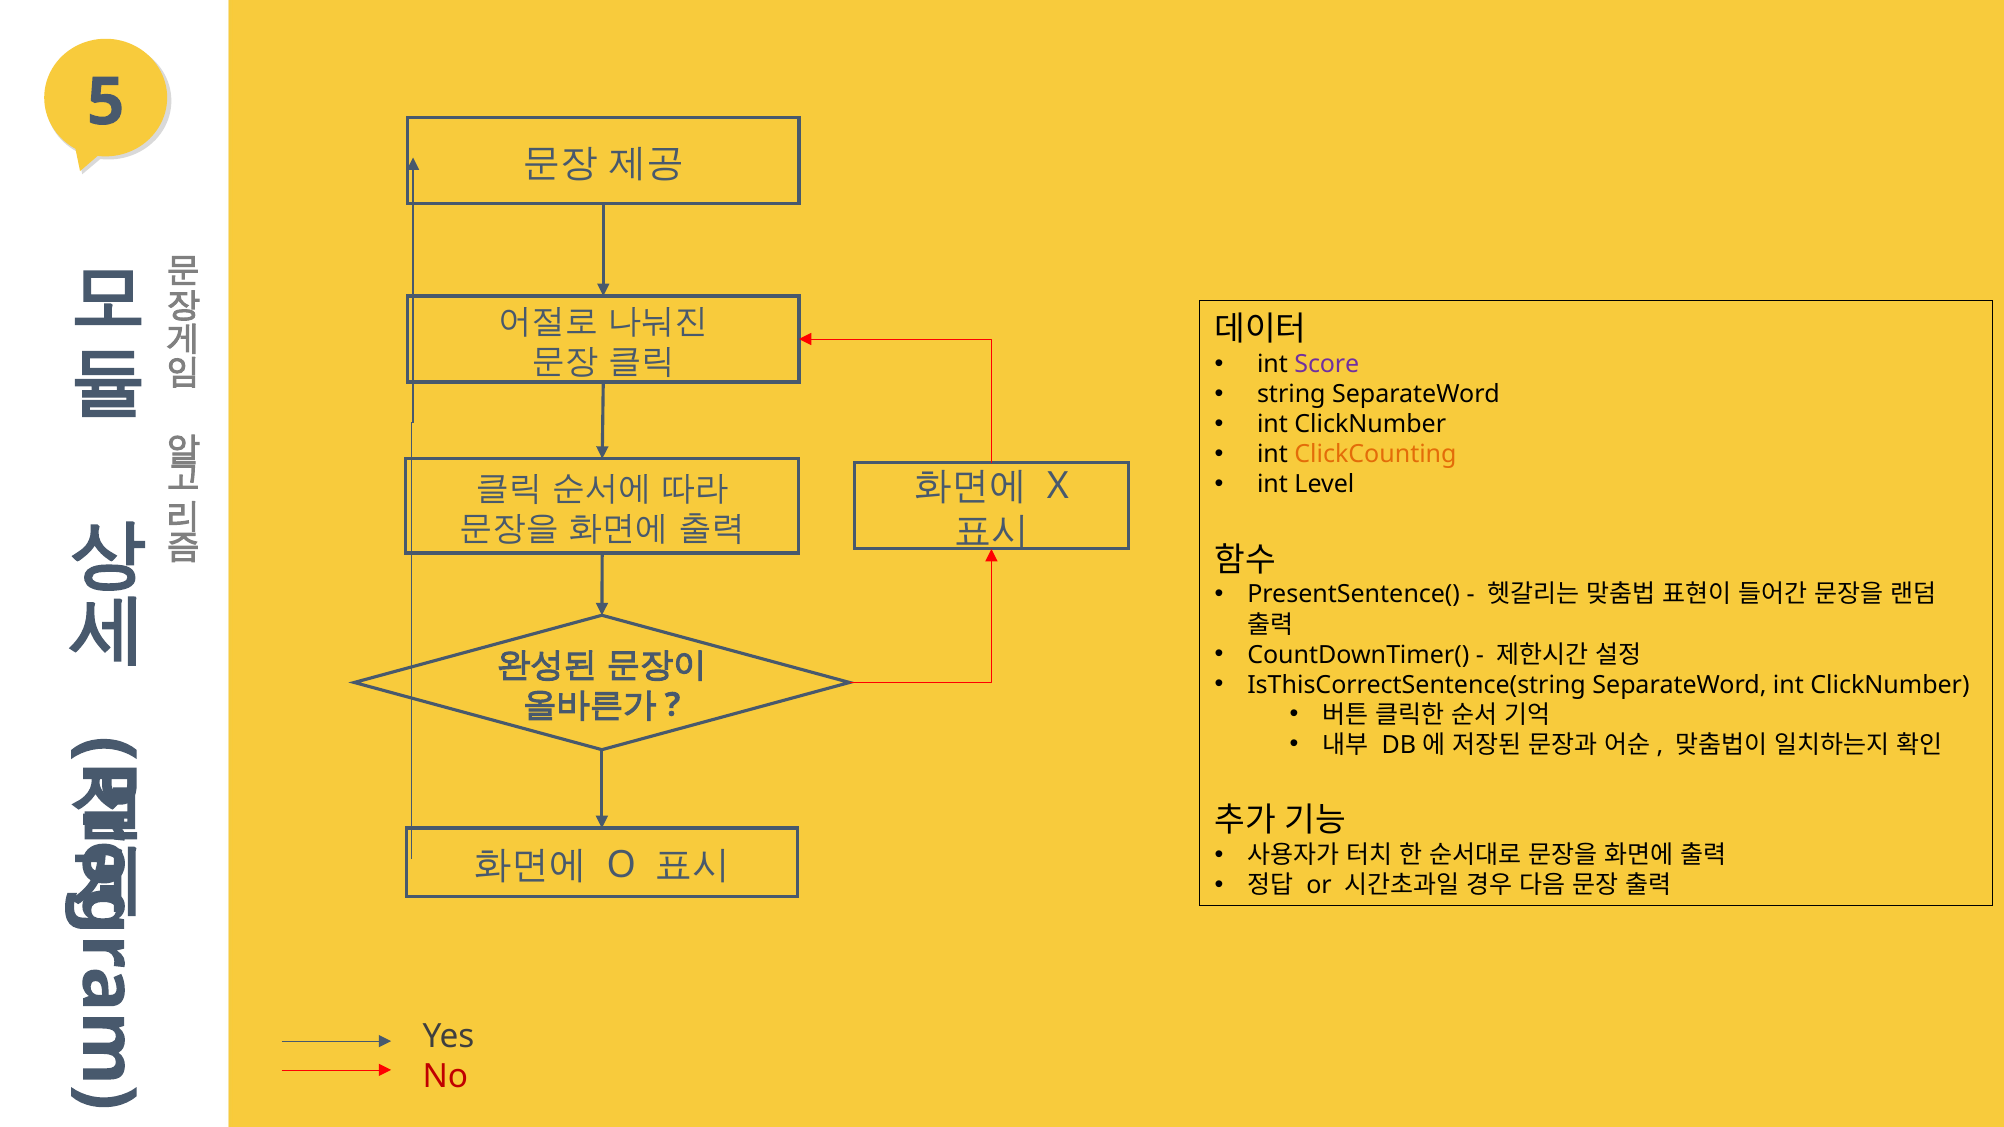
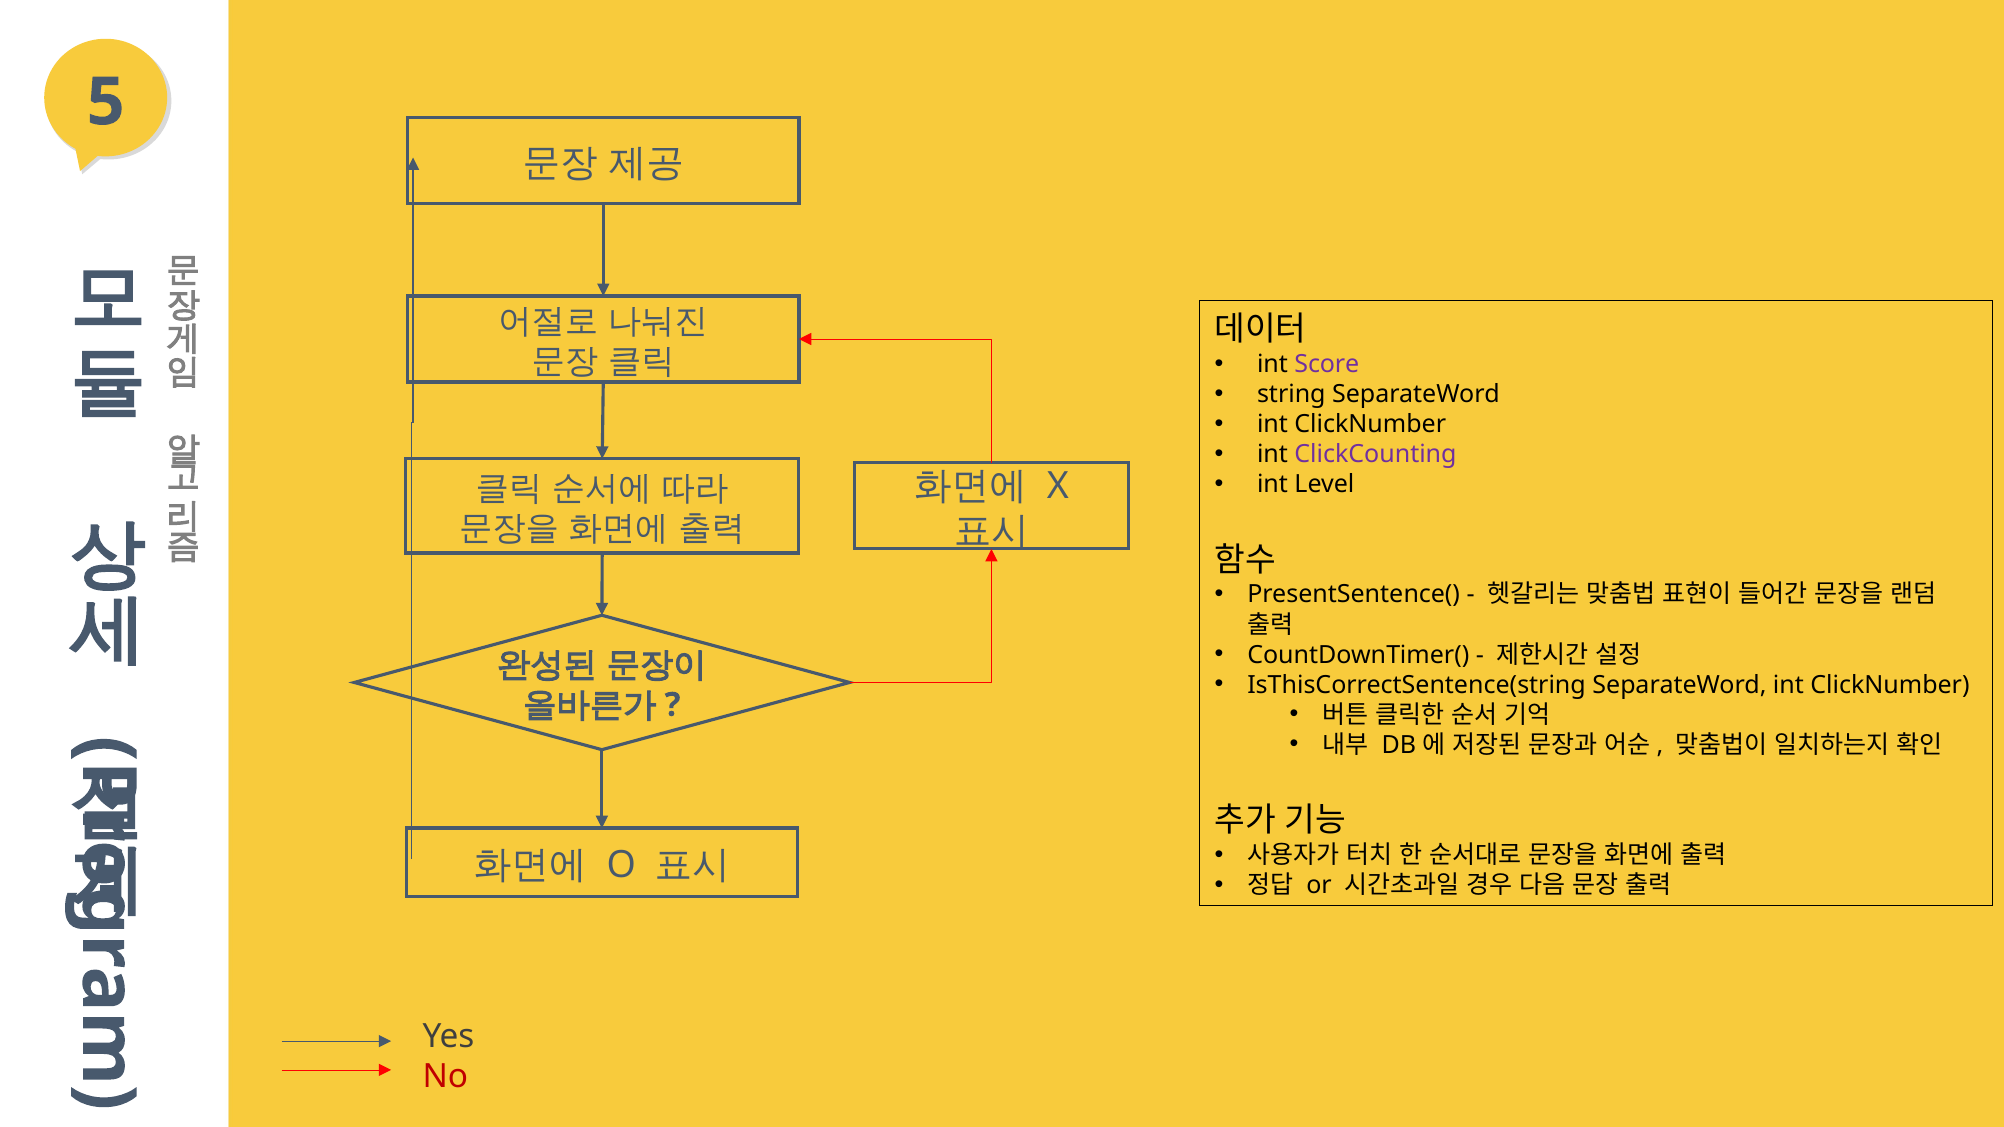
ClickCounting colour: orange -> purple (1375, 455)
